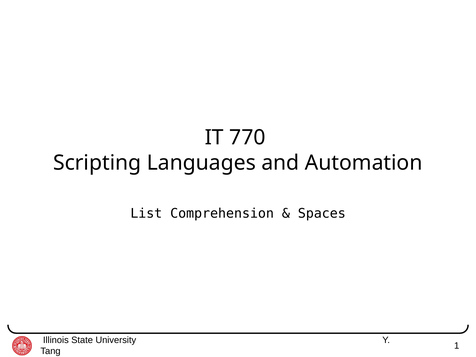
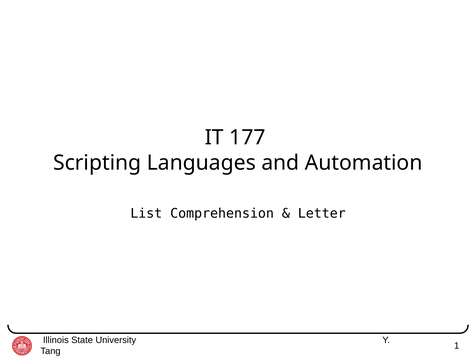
770: 770 -> 177 (247, 138)
Spaces: Spaces -> Letter (322, 214)
